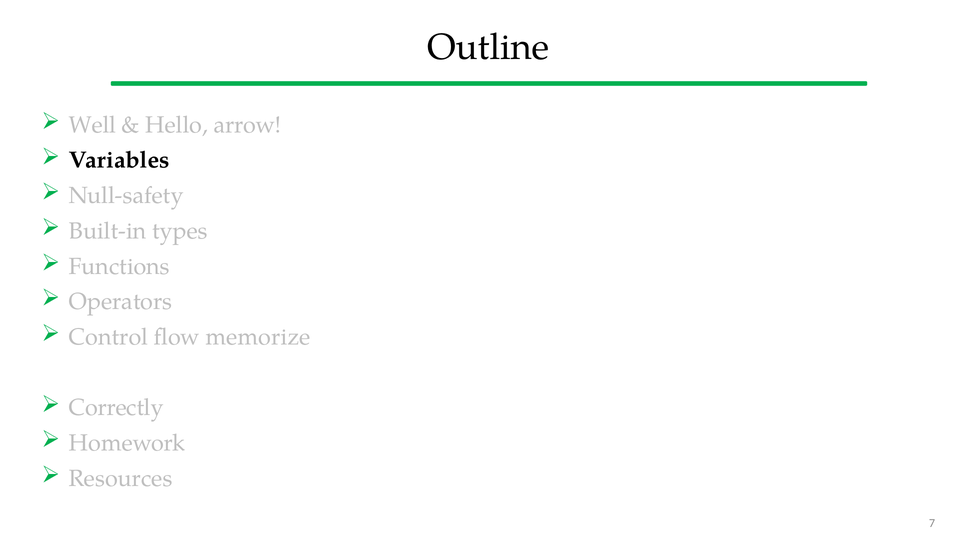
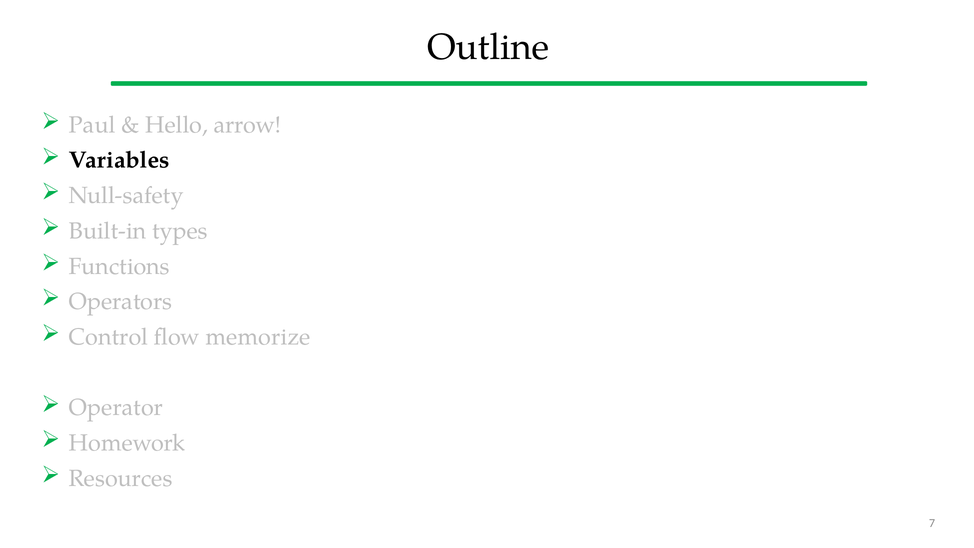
Well: Well -> Paul (92, 125)
Correctly: Correctly -> Operator (116, 408)
